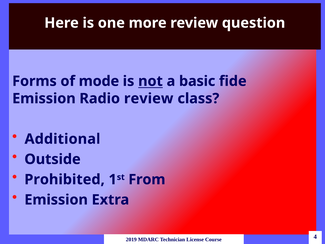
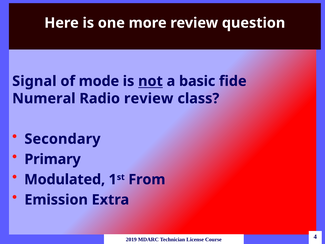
Forms: Forms -> Signal (34, 81)
Emission: Emission -> Numeral (44, 98)
Additional: Additional -> Secondary (62, 139)
Outside: Outside -> Primary (53, 159)
Prohibited: Prohibited -> Modulated (65, 179)
